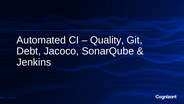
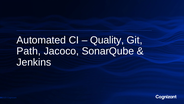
Debt: Debt -> Path (29, 51)
